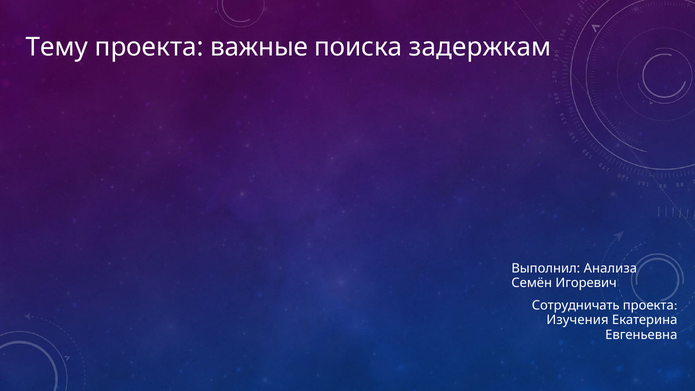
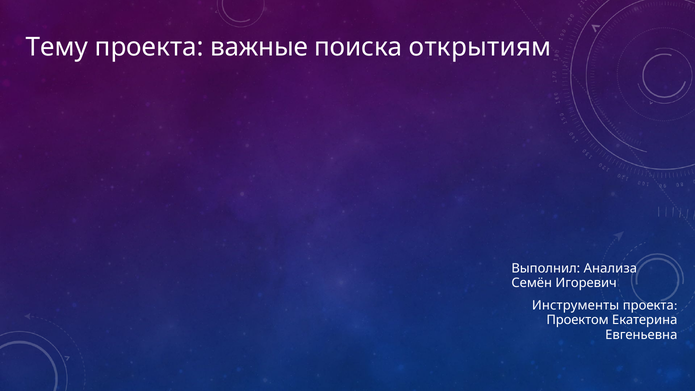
задержкам: задержкам -> открытиям (480, 47)
Сотрудничать: Сотрудничать -> Инструменты (576, 305)
Изучения: Изучения -> Проектом (578, 320)
